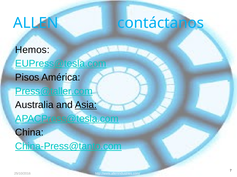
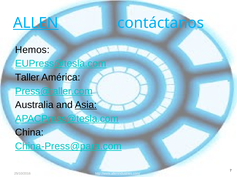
ALLEN underline: none -> present (36, 23)
Pisos: Pisos -> Taller (27, 78)
China-Press@tanto.com: China-Press@tanto.com -> China-Press@para.com (68, 147)
